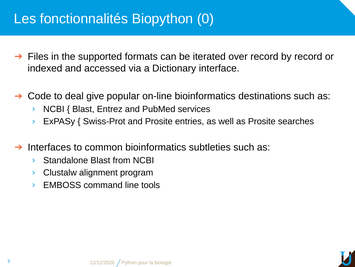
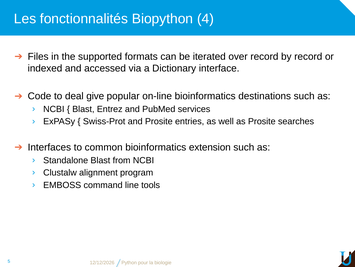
0: 0 -> 4 (206, 19)
subtleties: subtleties -> extension (210, 147)
